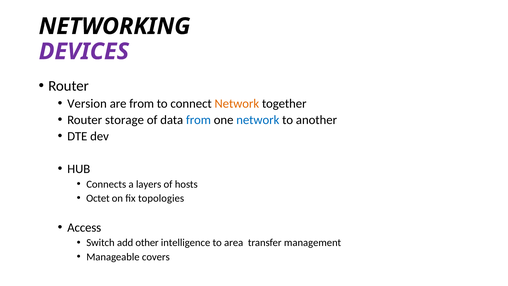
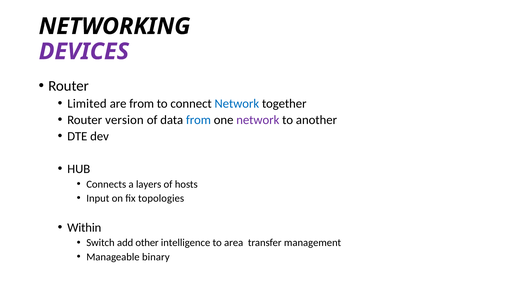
Version: Version -> Limited (87, 103)
Network colour: orange -> blue (237, 103)
storage: storage -> version (124, 120)
network colour: blue -> purple (258, 120)
Octet: Octet -> Input (98, 198)
Access: Access -> Within (84, 227)
covers: covers -> binary (156, 257)
